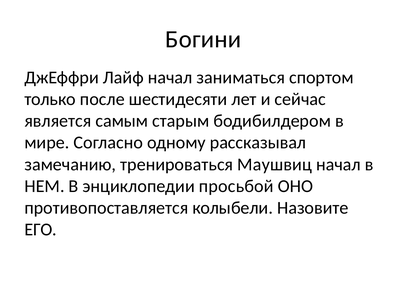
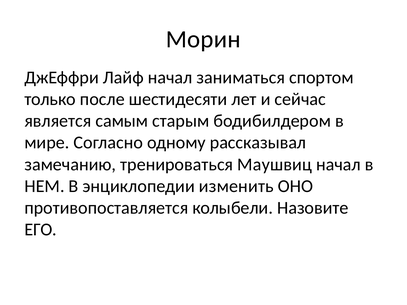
Богини: Богини -> Морин (203, 39)
просьбой: просьбой -> изменить (236, 186)
